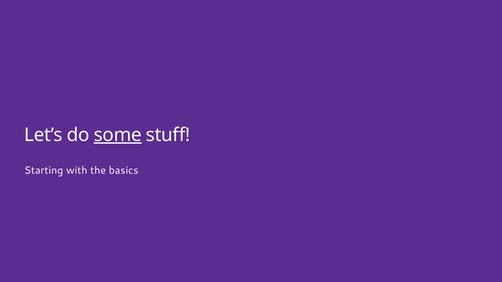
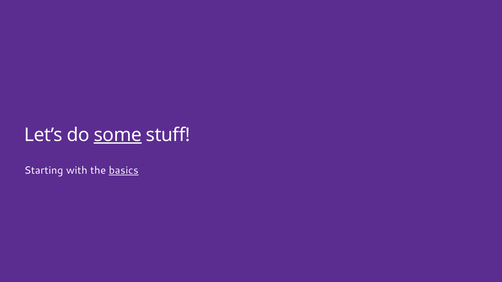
basics underline: none -> present (124, 171)
